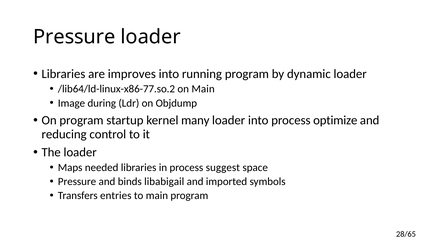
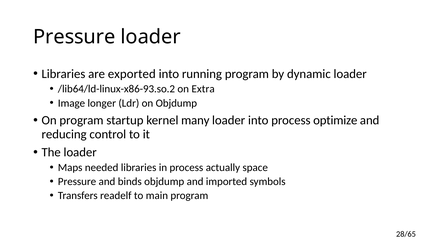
improves: improves -> exported (132, 74)
/lib64/ld-linux-x86-77.so.2: /lib64/ld-linux-x86-77.so.2 -> /lib64/ld-linux-x86-93.so.2 (116, 89)
on Main: Main -> Extra (203, 89)
during: during -> longer (102, 103)
suggest: suggest -> actually (223, 167)
binds libabigail: libabigail -> objdump (164, 181)
entries: entries -> readelf (116, 196)
